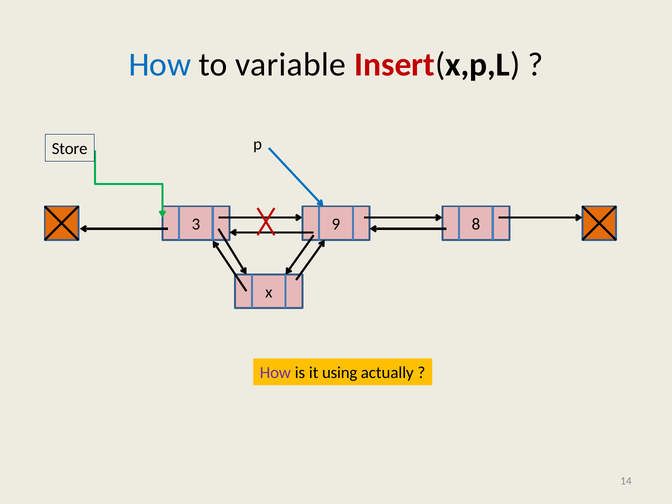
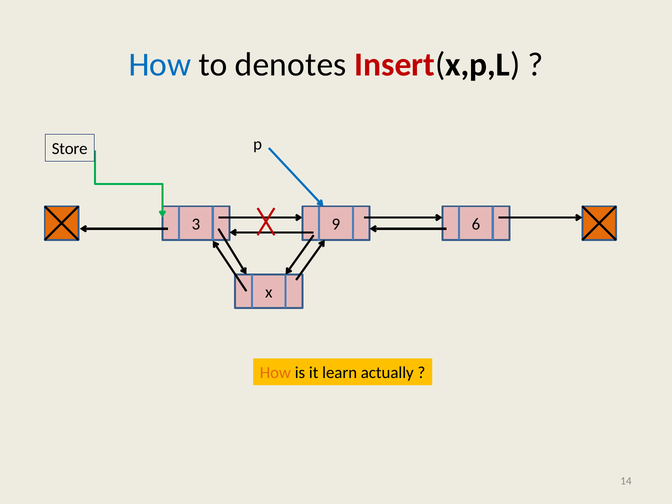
variable: variable -> denotes (291, 65)
8: 8 -> 6 (476, 224)
How colour: purple -> orange (275, 373)
using: using -> learn (340, 373)
